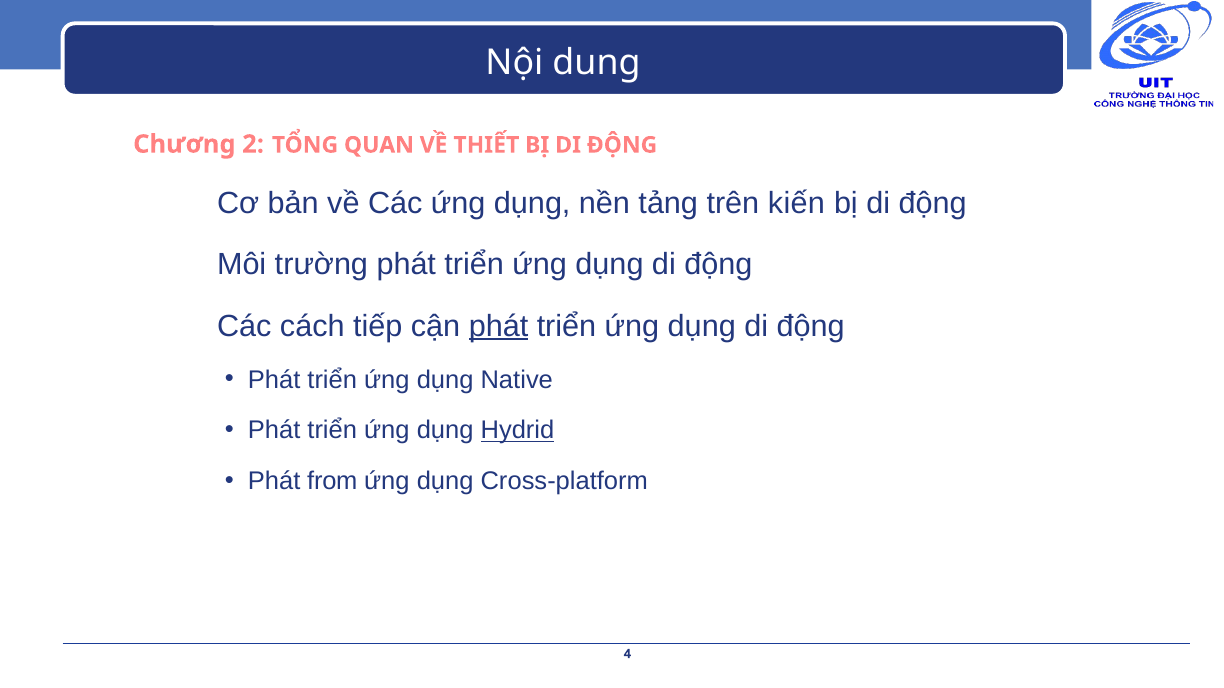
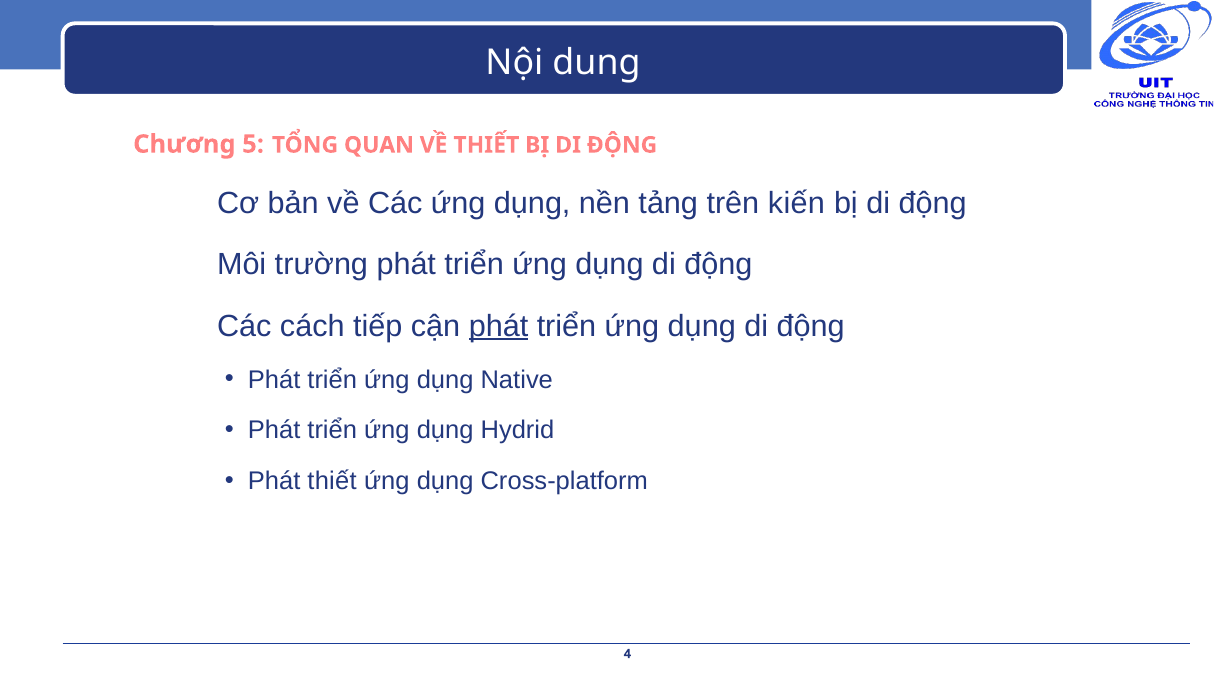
2: 2 -> 5 (253, 144)
Hydrid underline: present -> none (517, 431)
Phát from: from -> thiết (332, 482)
